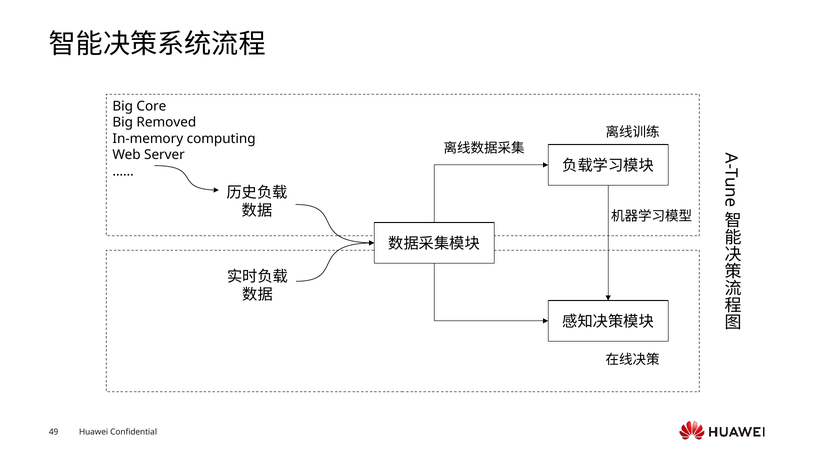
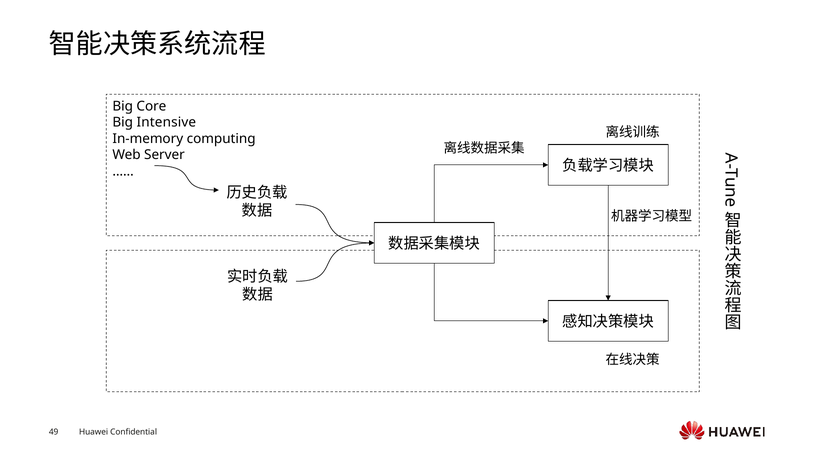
Removed: Removed -> Intensive (166, 123)
